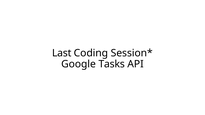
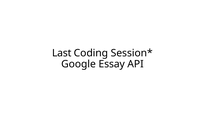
Tasks: Tasks -> Essay (112, 64)
